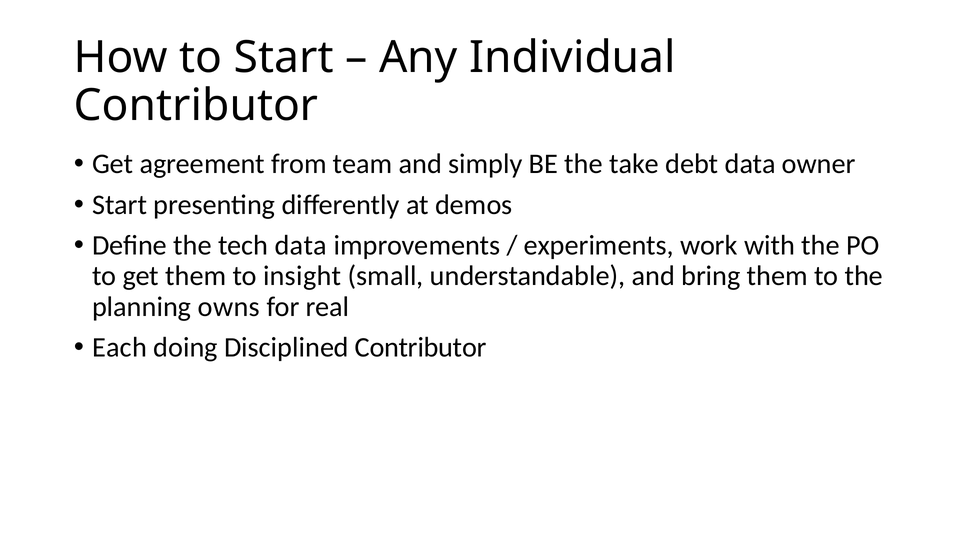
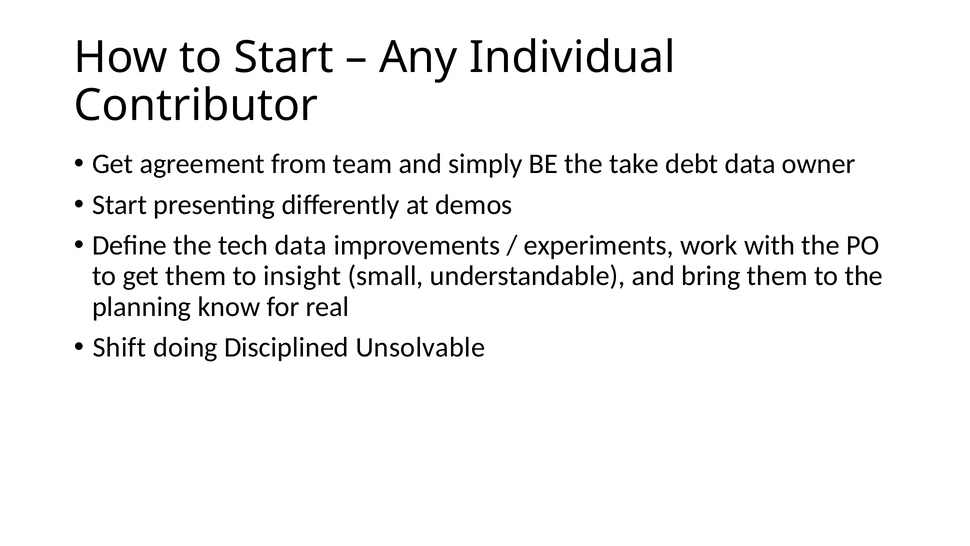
owns: owns -> know (229, 306)
Each: Each -> Shift (119, 347)
Disciplined Contributor: Contributor -> Unsolvable (420, 347)
